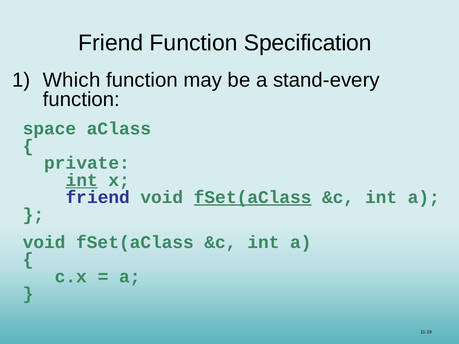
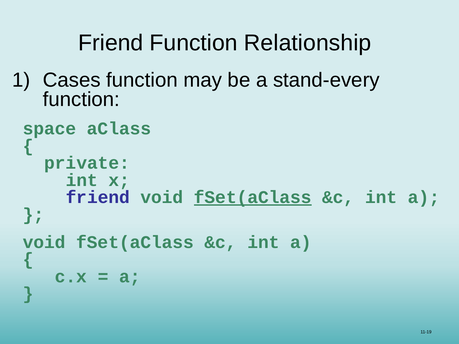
Specification: Specification -> Relationship (308, 43)
Which: Which -> Cases (72, 80)
int underline: present -> none (82, 180)
